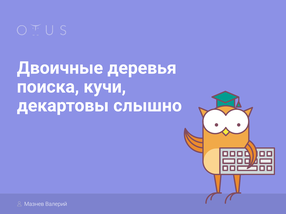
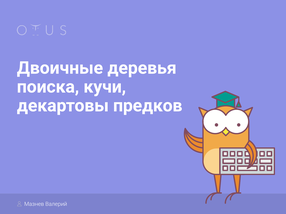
слышно: слышно -> предков (148, 106)
